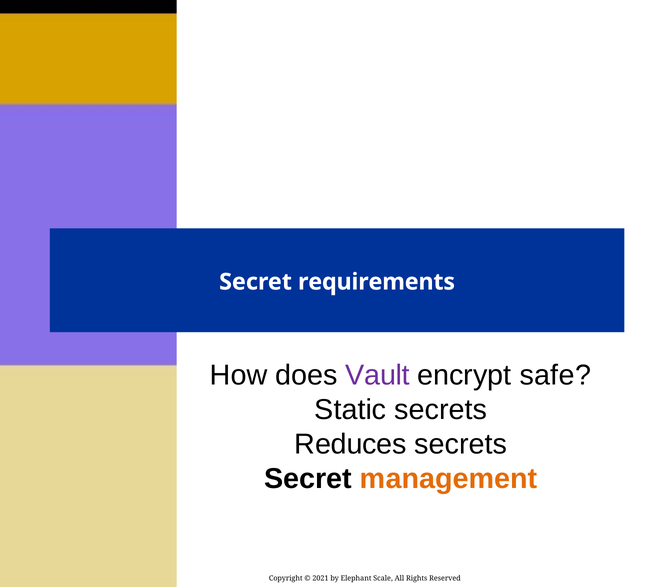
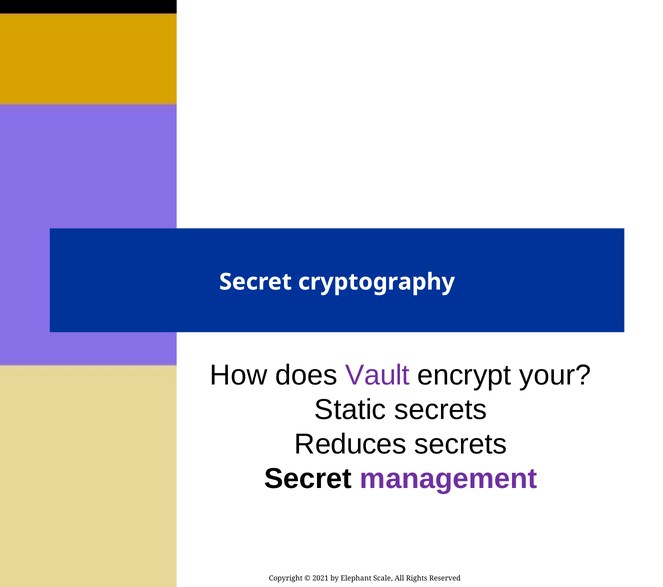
requirements: requirements -> cryptography (376, 282)
safe: safe -> your (555, 375)
management colour: orange -> purple (449, 479)
